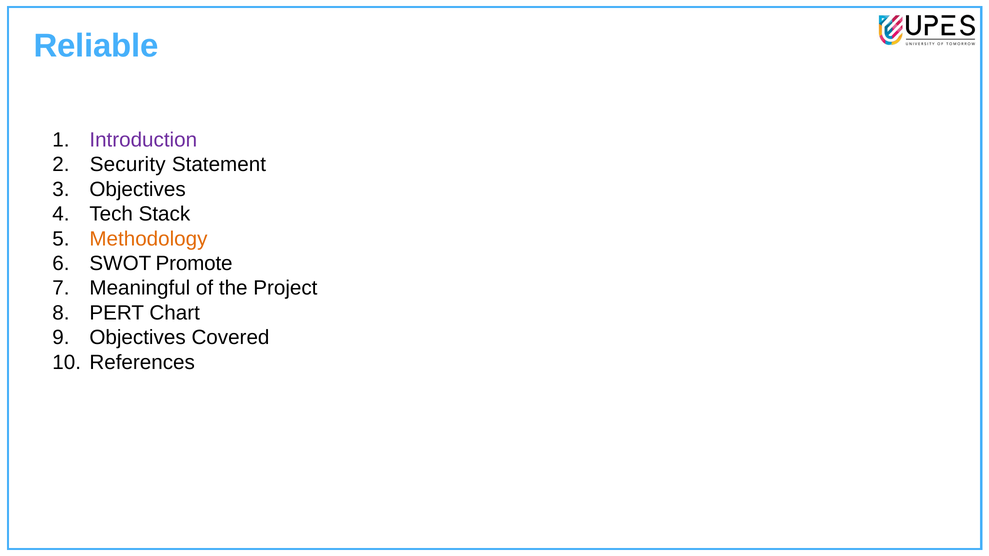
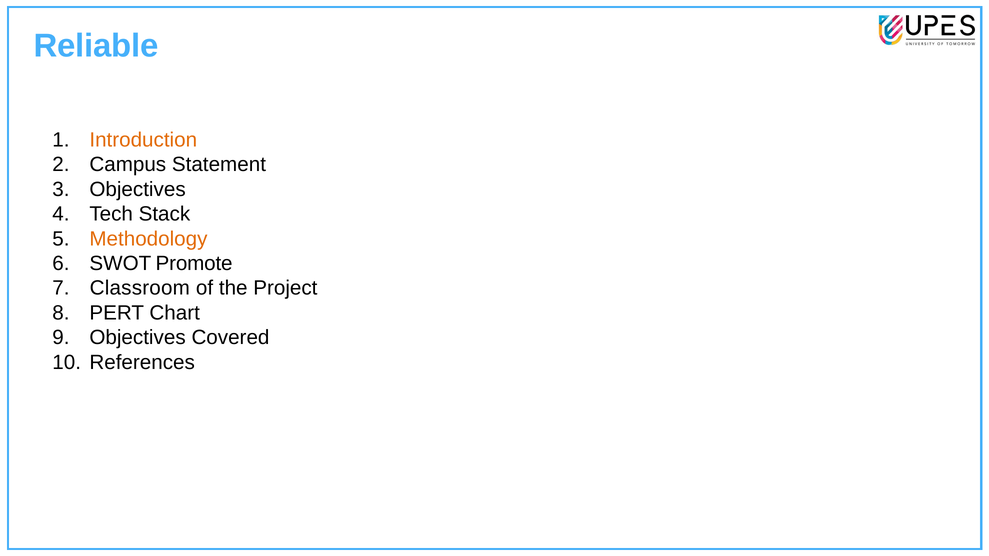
Introduction colour: purple -> orange (143, 140)
Security: Security -> Campus (128, 165)
Meaningful: Meaningful -> Classroom (140, 288)
